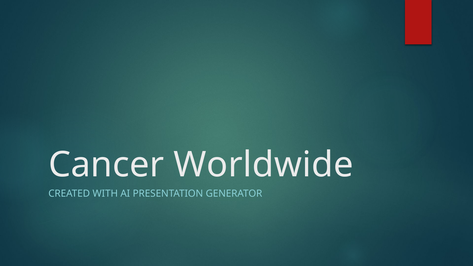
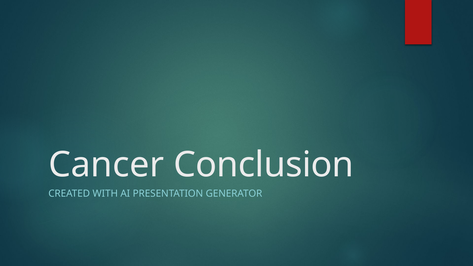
Worldwide: Worldwide -> Conclusion (264, 165)
